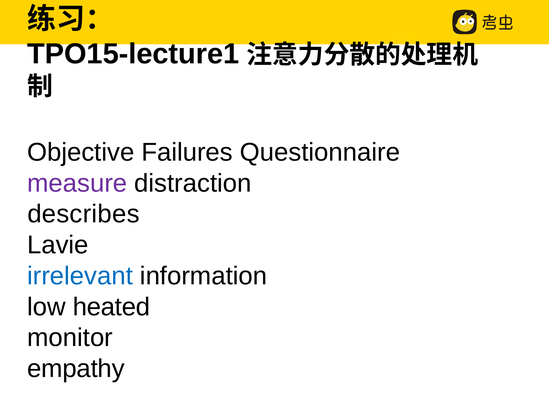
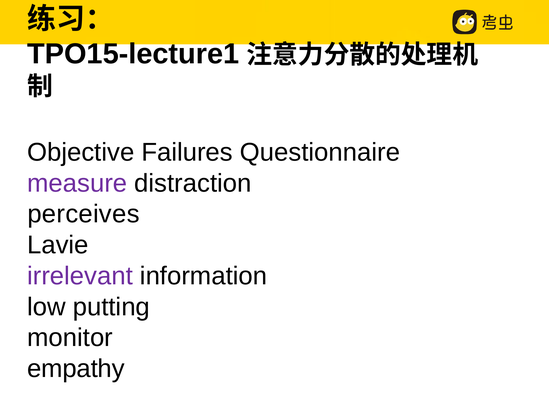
describes: describes -> perceives (83, 214)
irrelevant colour: blue -> purple (80, 276)
heated: heated -> putting (111, 307)
